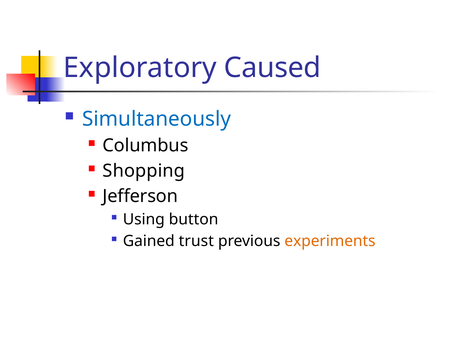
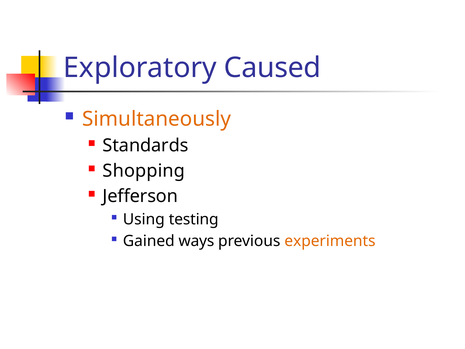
Simultaneously colour: blue -> orange (157, 119)
Columbus: Columbus -> Standards (146, 145)
button: button -> testing (194, 219)
trust: trust -> ways (196, 241)
